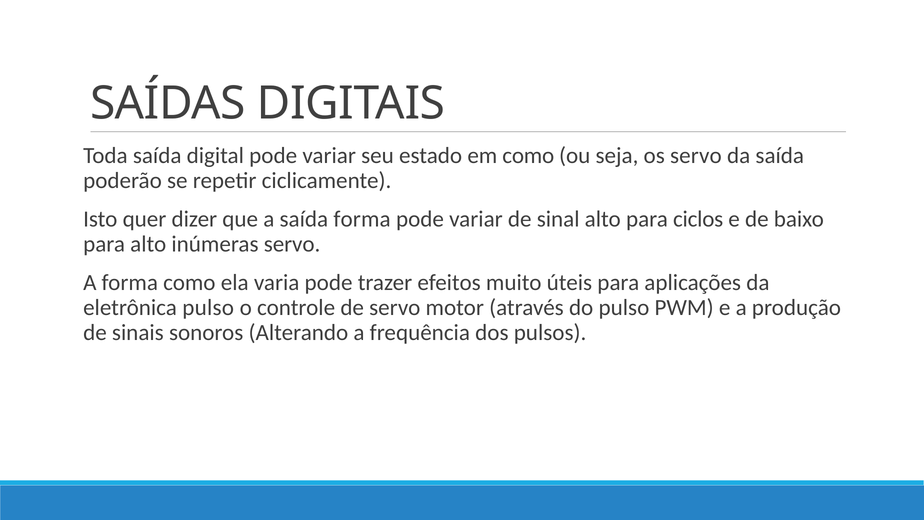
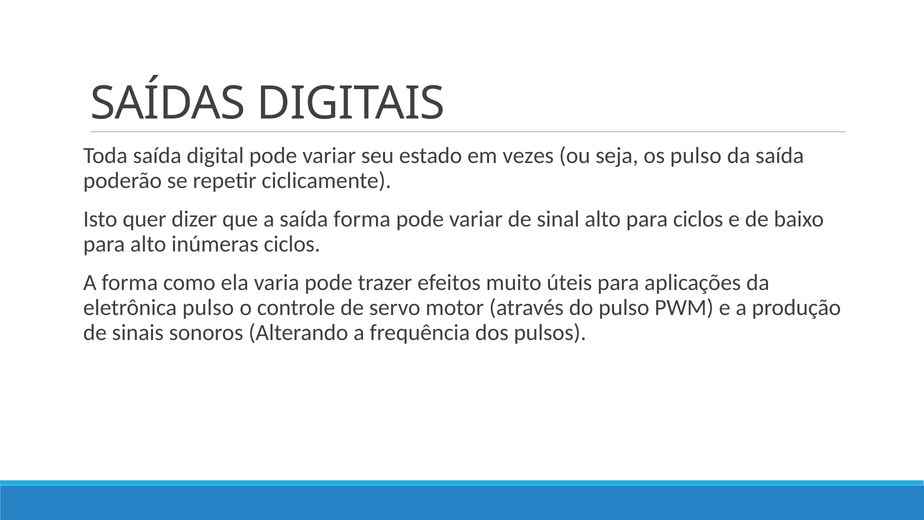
em como: como -> vezes (528, 156)
os servo: servo -> pulso (696, 156)
inúmeras servo: servo -> ciclos (292, 244)
